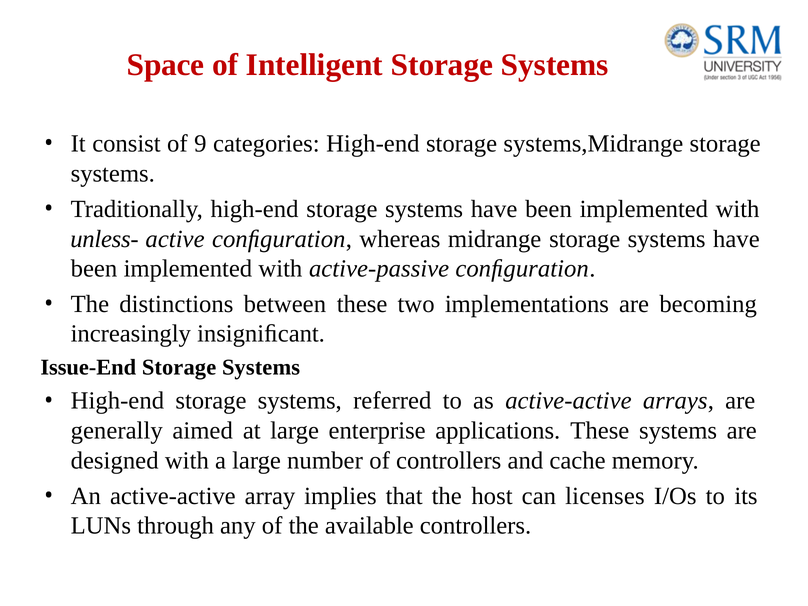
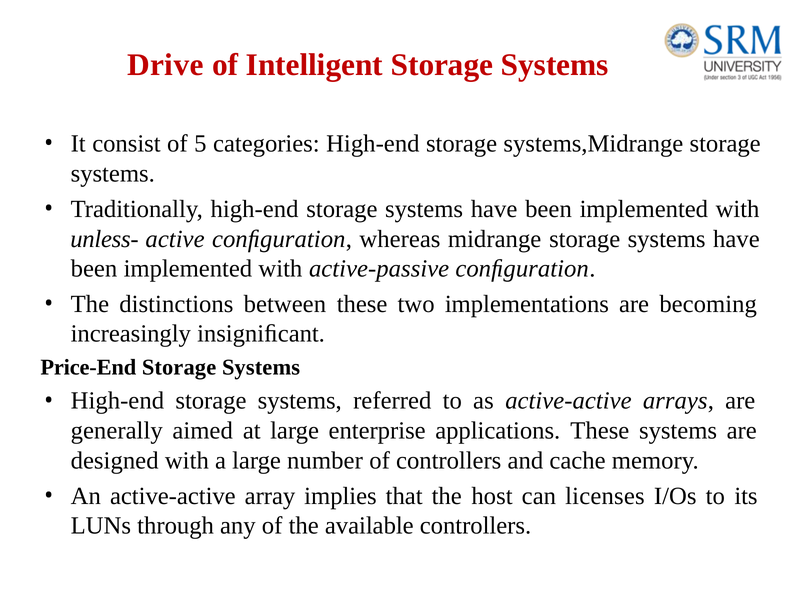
Space: Space -> Drive (165, 65)
9: 9 -> 5 (200, 144)
Issue-End: Issue-End -> Price-End (88, 367)
